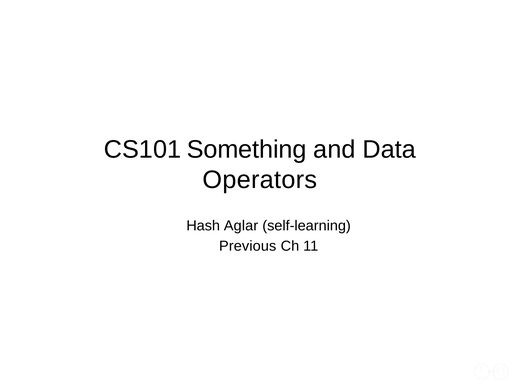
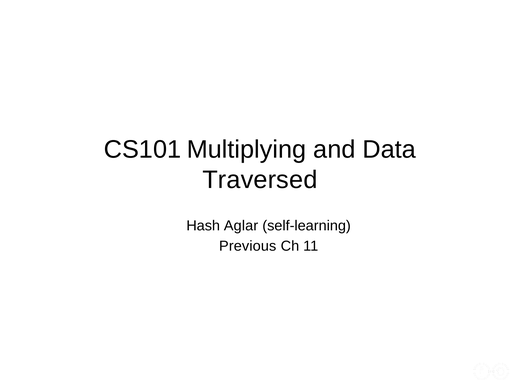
Something: Something -> Multiplying (247, 150)
Operators: Operators -> Traversed (260, 180)
